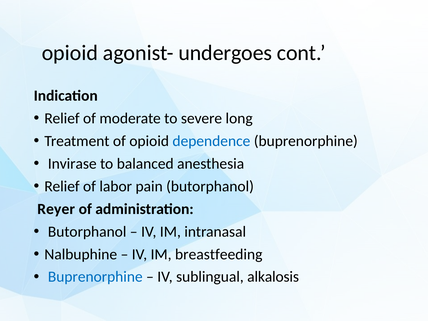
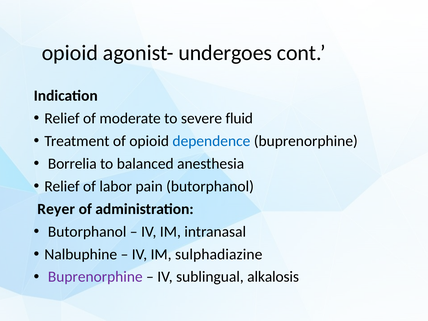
long: long -> fluid (239, 118)
Invirase: Invirase -> Borrelia (72, 164)
breastfeeding: breastfeeding -> sulphadiazine (219, 254)
Buprenorphine colour: blue -> purple (95, 277)
